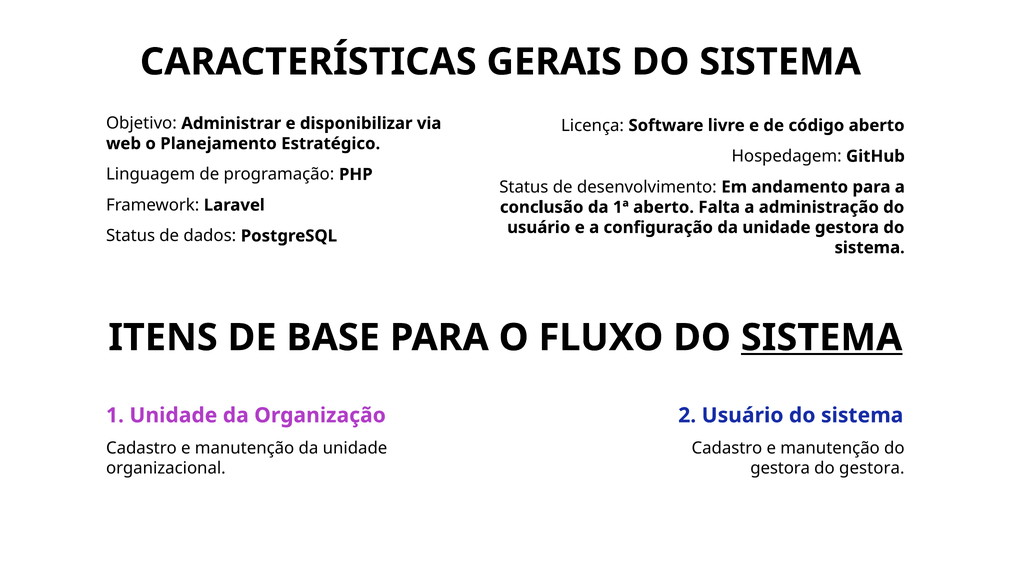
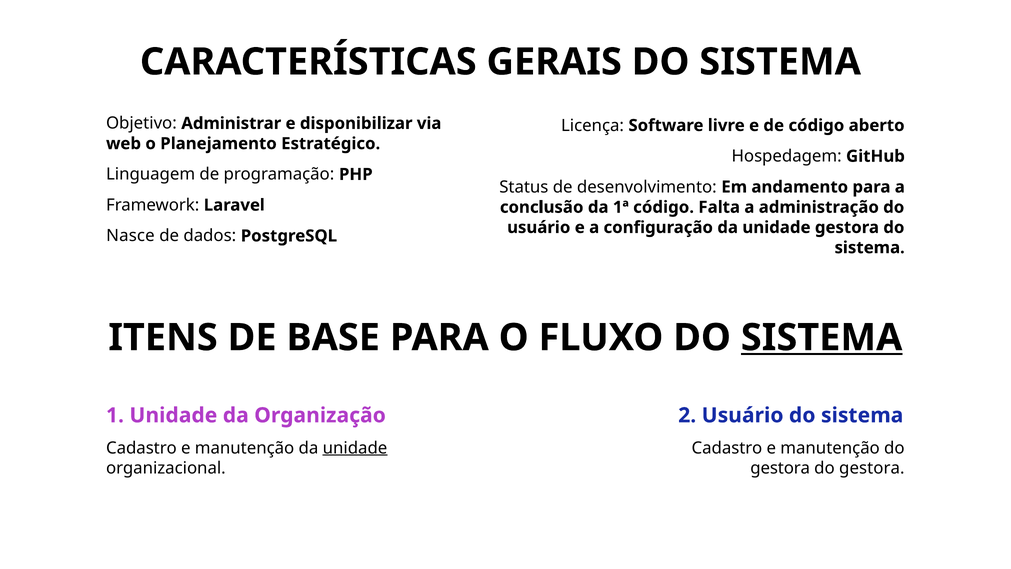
1ª aberto: aberto -> código (664, 207)
Status: Status -> Nasce (130, 236)
unidade underline: none -> present (355, 448)
